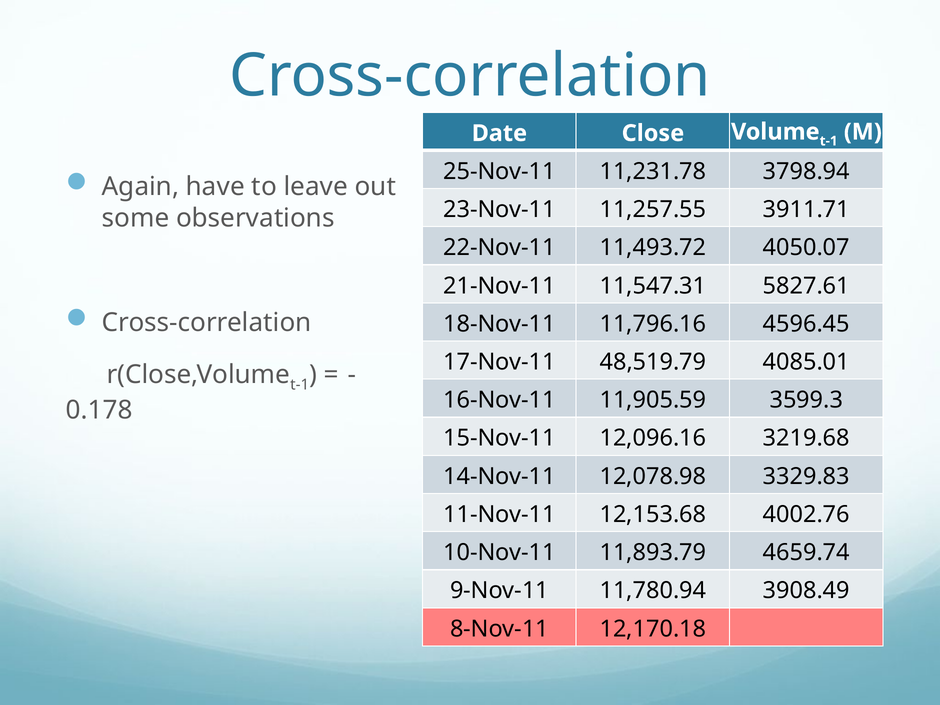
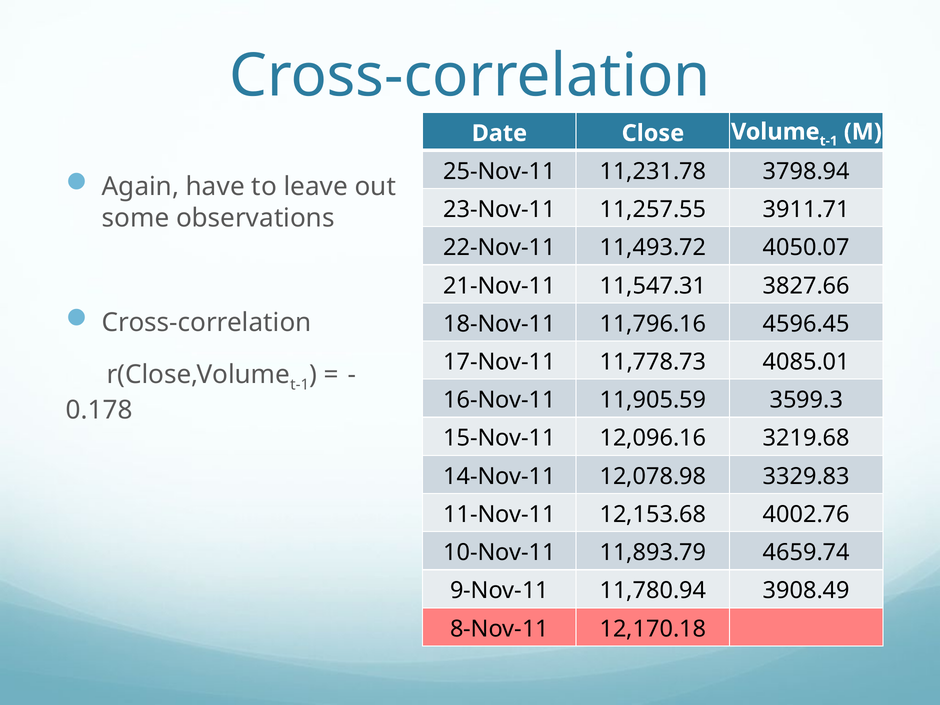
5827.61: 5827.61 -> 3827.66 (806, 286)
48,519.79: 48,519.79 -> 11,778.73 (653, 362)
